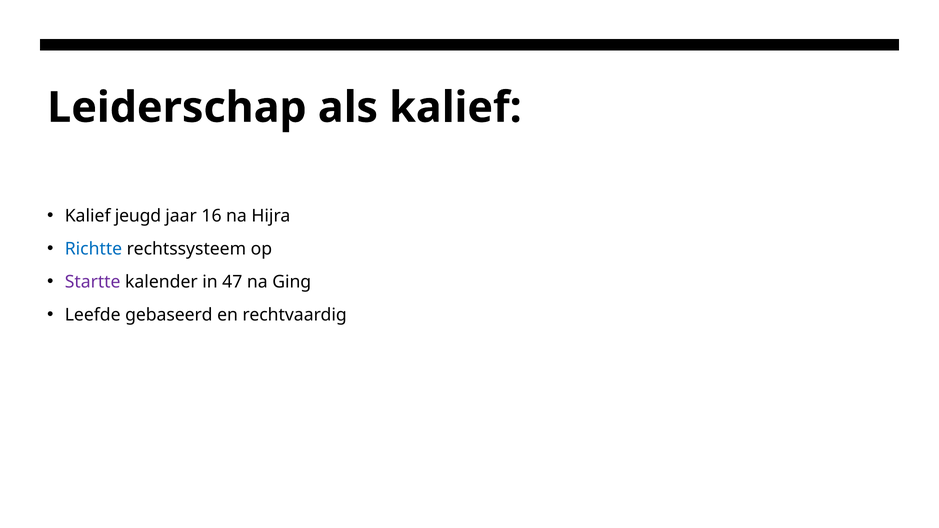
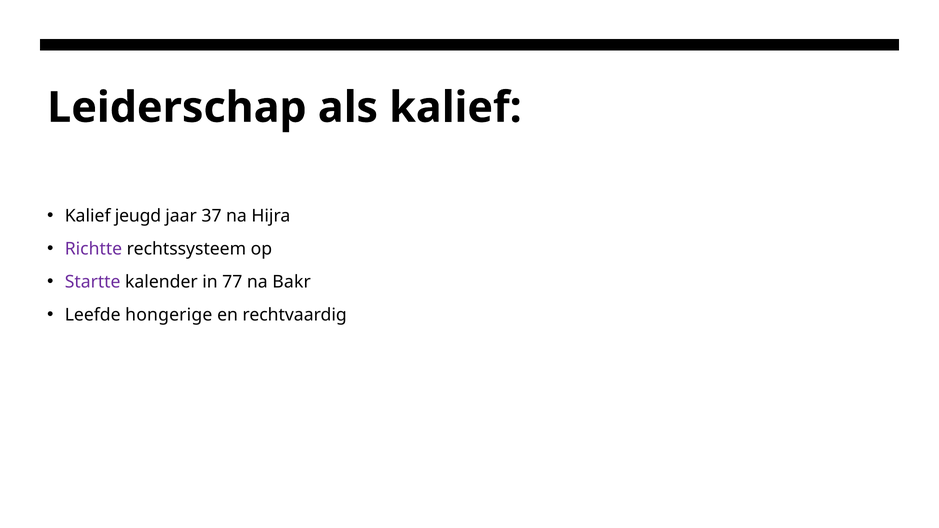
16: 16 -> 37 (212, 216)
Richtte colour: blue -> purple (93, 249)
47: 47 -> 77 (232, 282)
Ging: Ging -> Bakr (292, 282)
gebaseerd: gebaseerd -> hongerige (169, 315)
